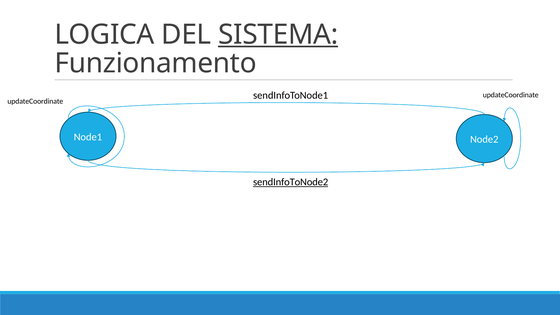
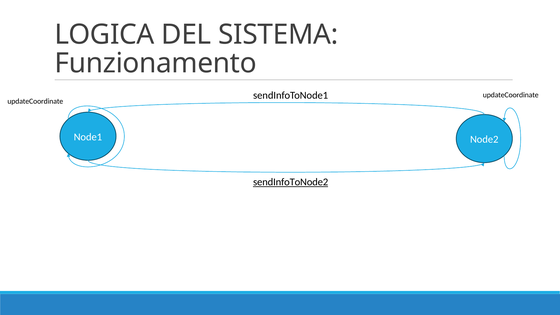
SISTEMA underline: present -> none (278, 35)
